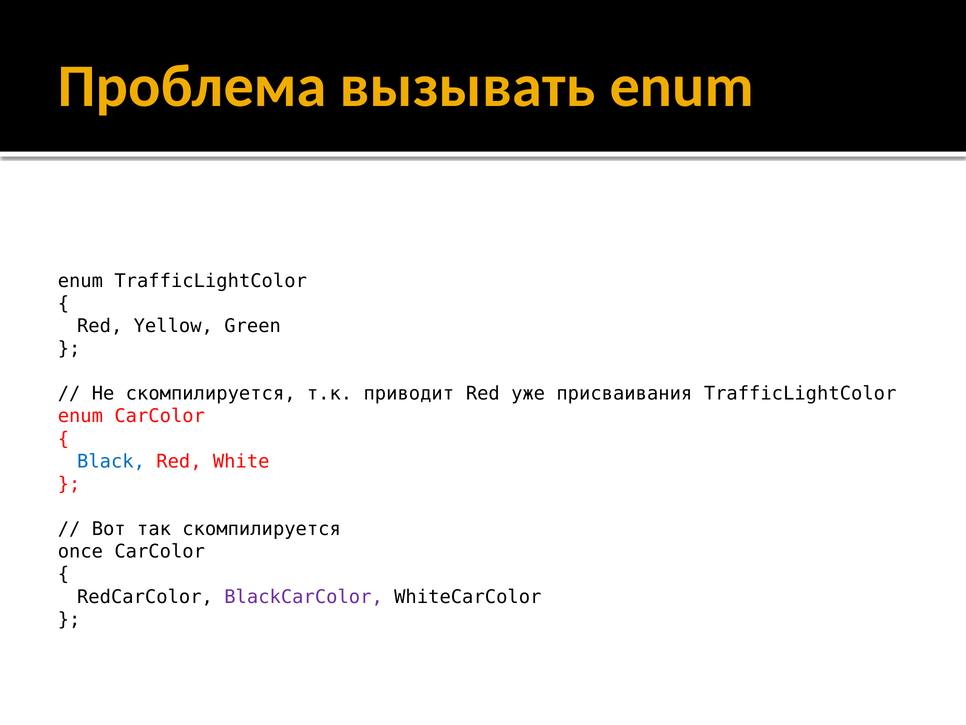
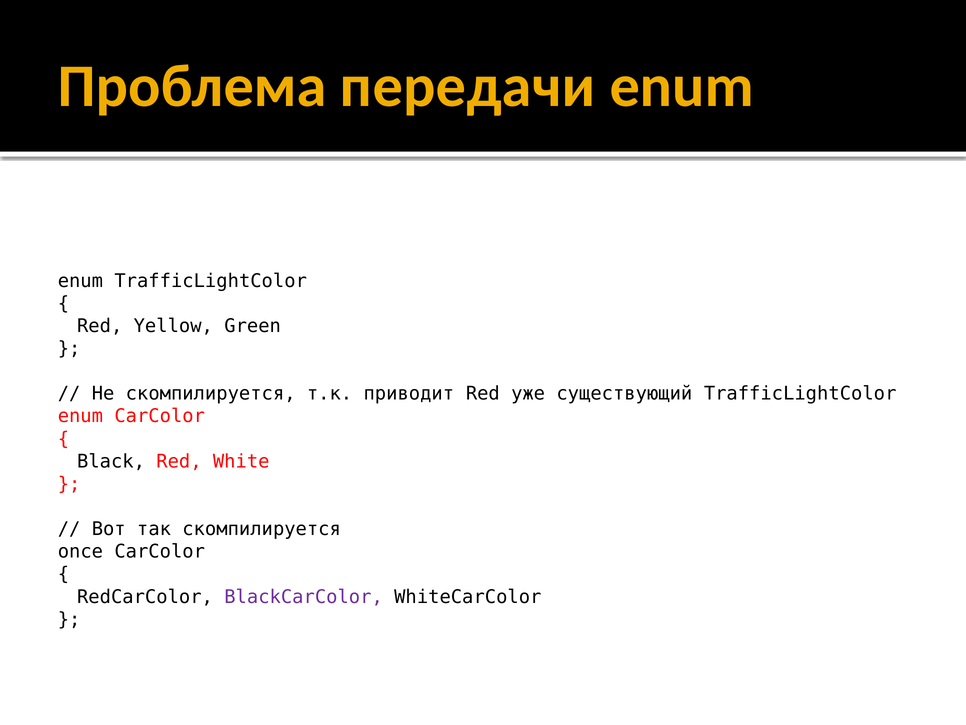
вызывать: вызывать -> передачи (468, 86)
присваивания: присваивания -> существующий (624, 393)
Black colour: blue -> black (111, 461)
